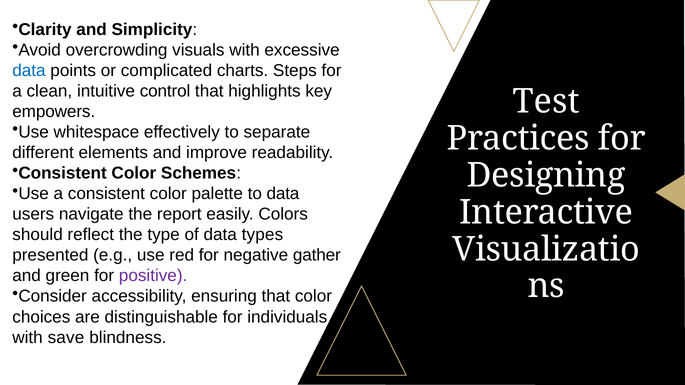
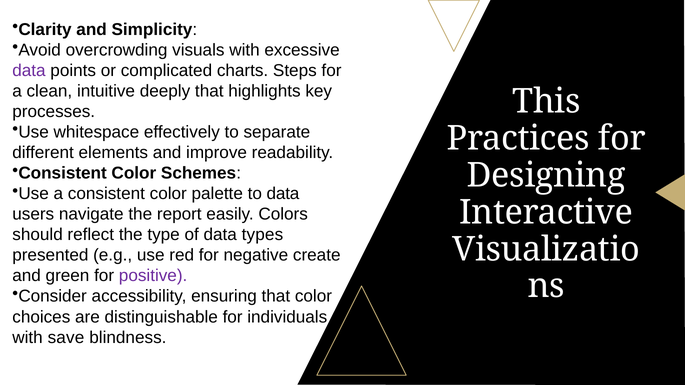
data colour: blue -> purple (29, 71)
control: control -> deeply (165, 91)
Test: Test -> This (546, 101)
empowers: empowers -> processes (54, 112)
gather: gather -> create (317, 255)
